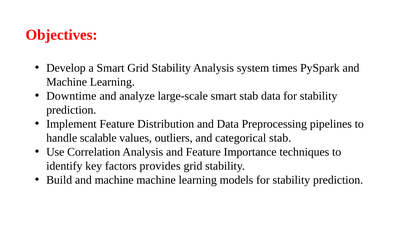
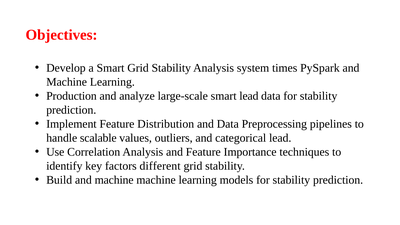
Downtime: Downtime -> Production (71, 96)
smart stab: stab -> lead (249, 96)
categorical stab: stab -> lead (280, 138)
provides: provides -> different (160, 166)
